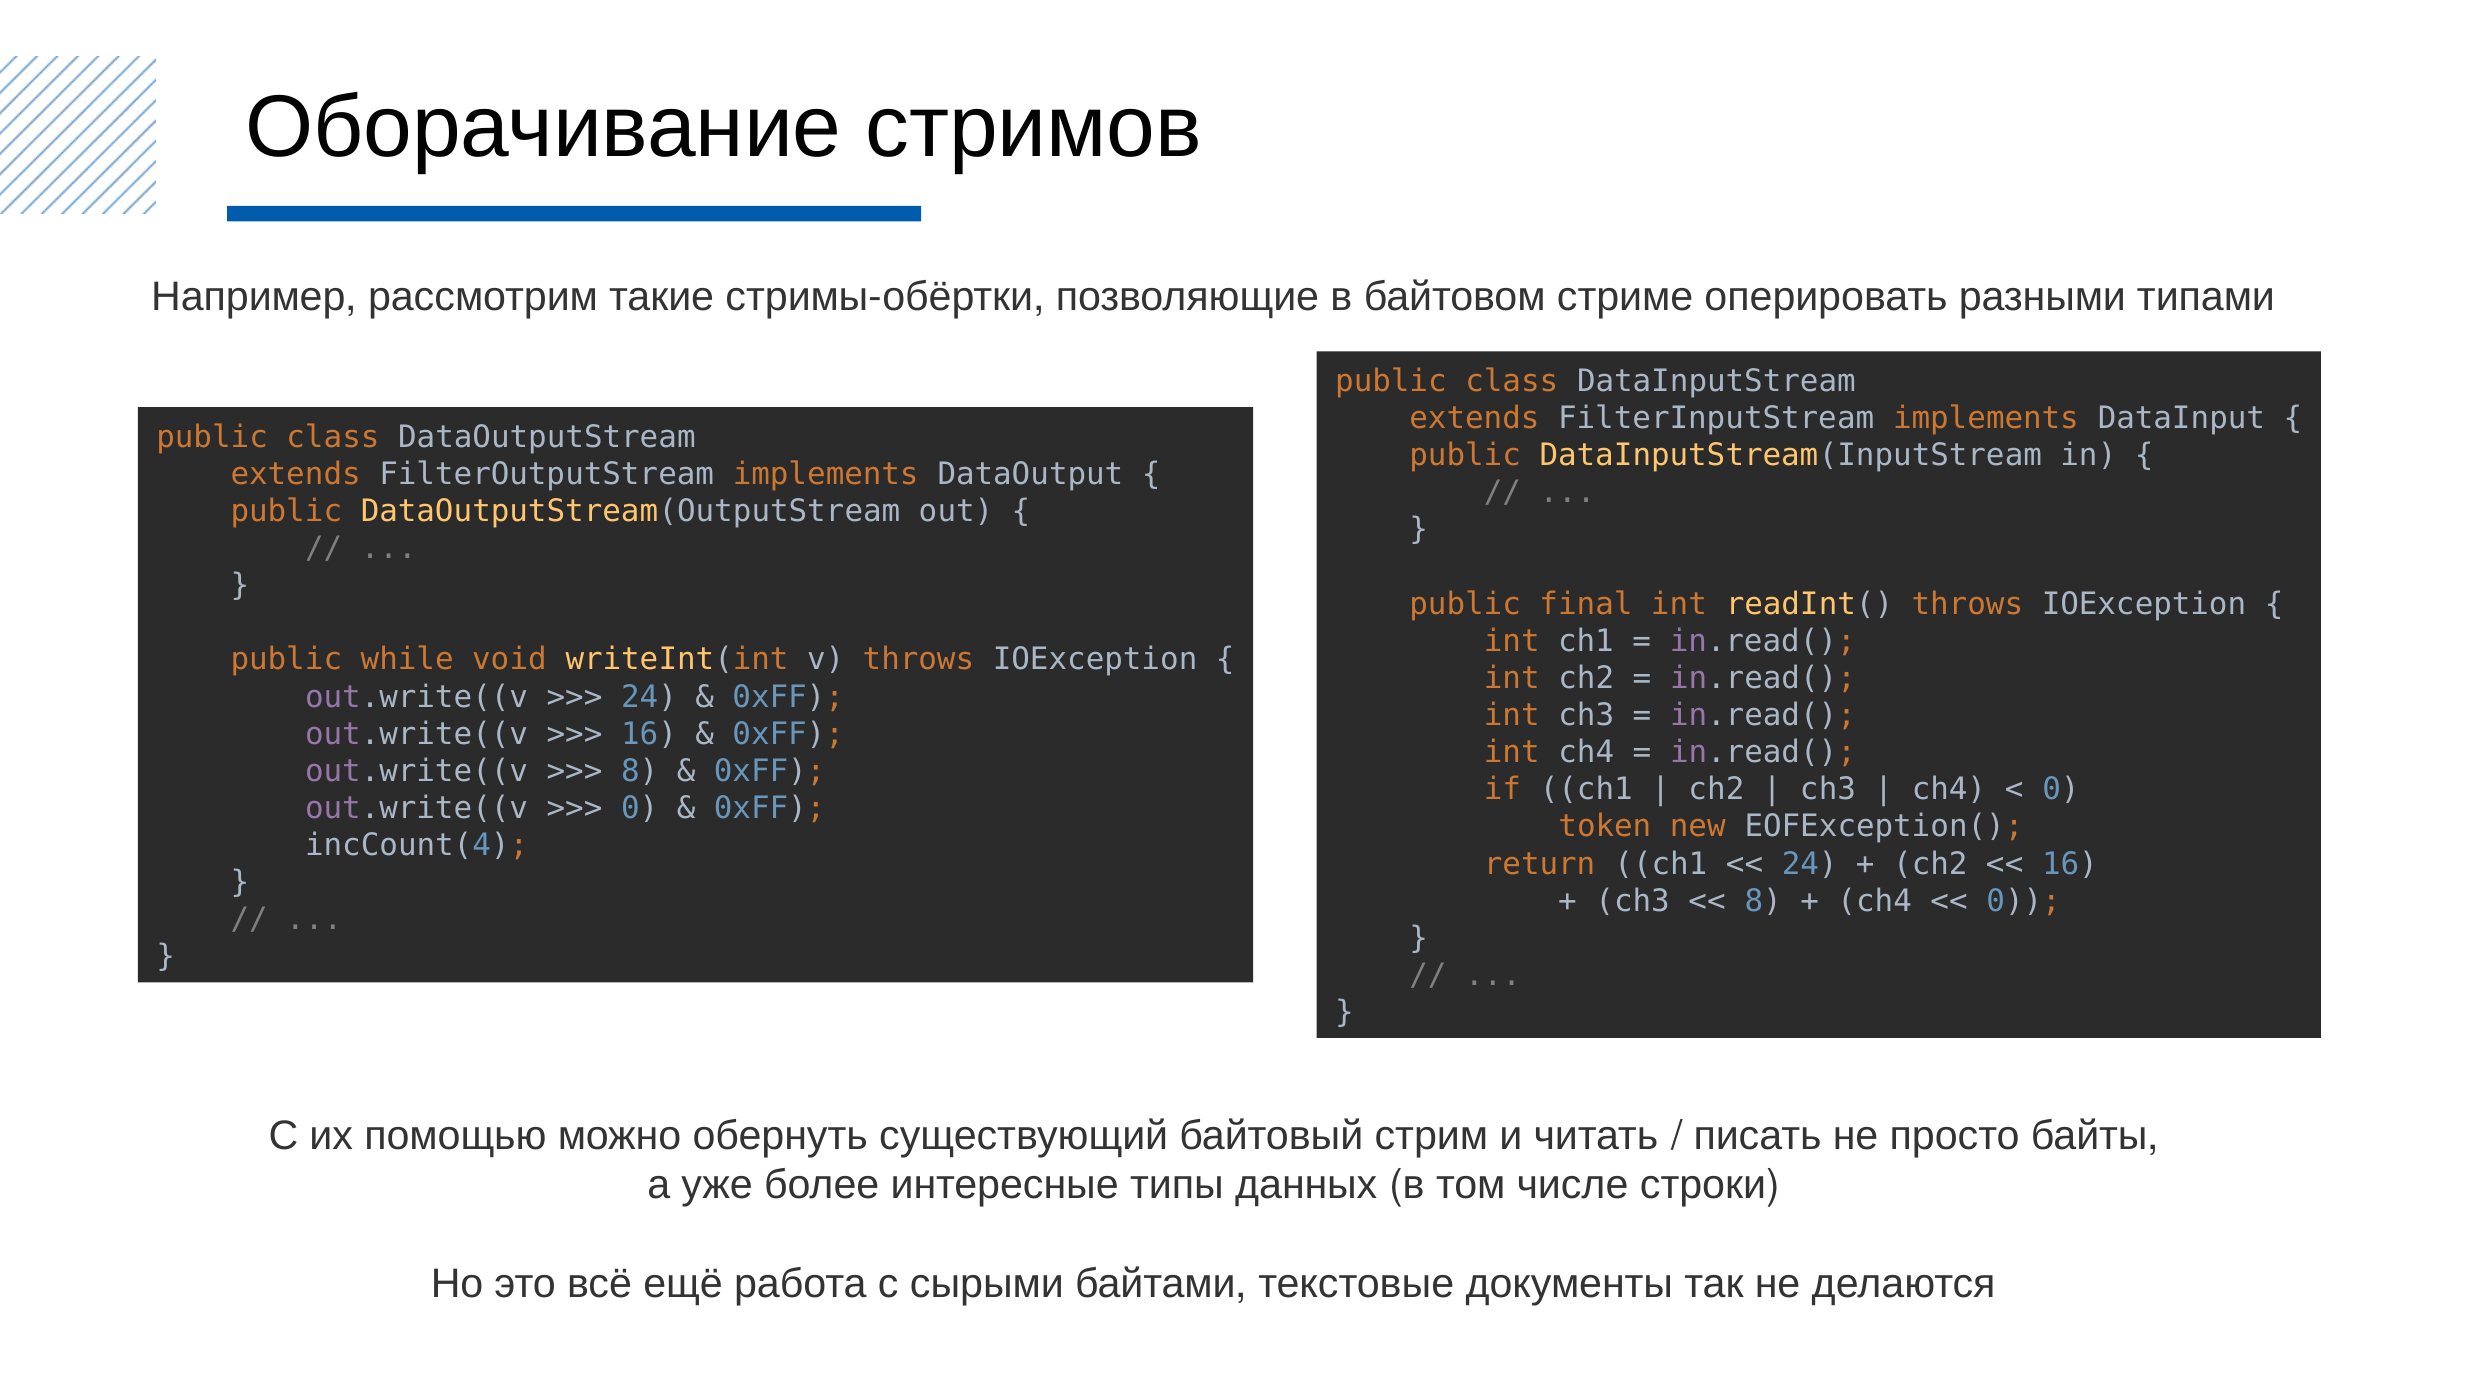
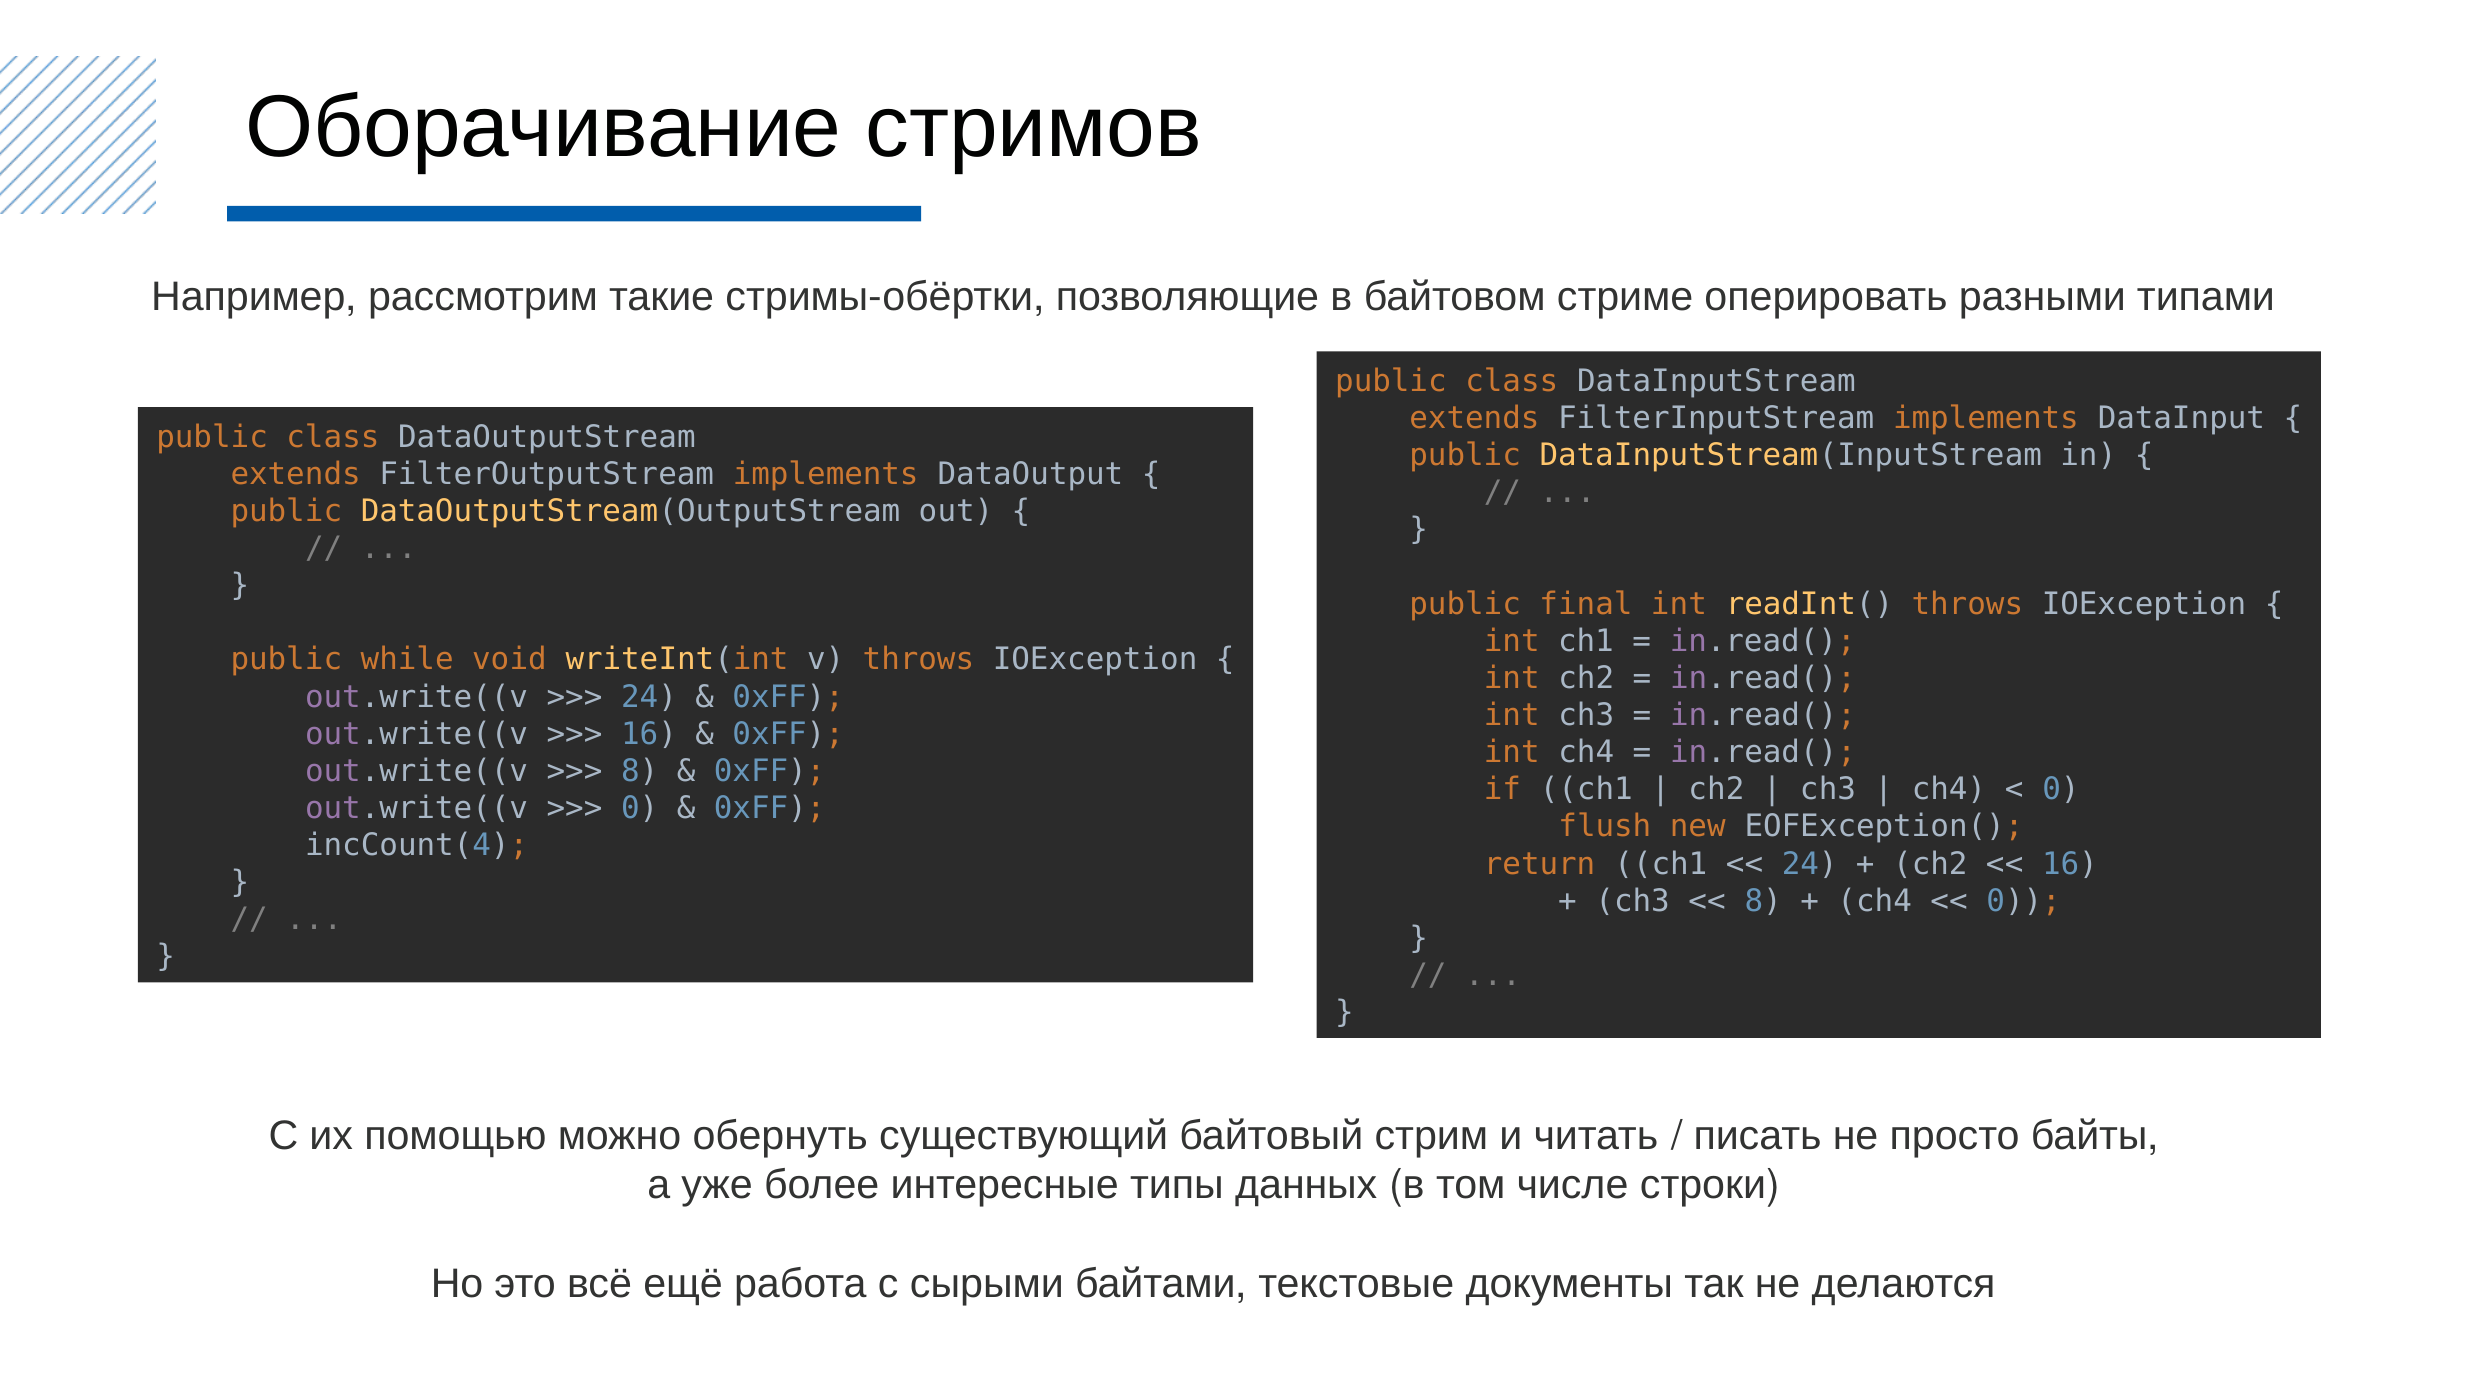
token: token -> flush (1605, 827)
